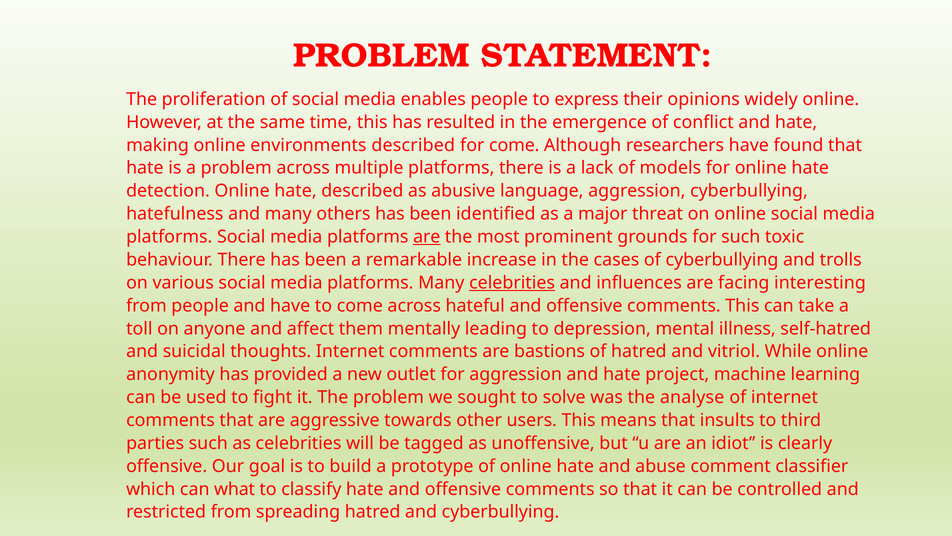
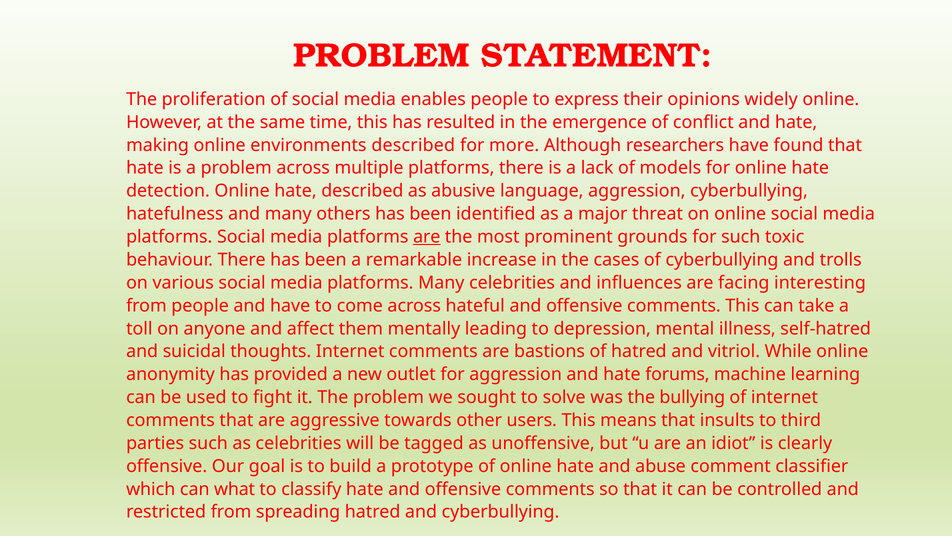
for come: come -> more (514, 145)
celebrities underline: present -> none (512, 282)
project: project -> forums (677, 374)
analyse: analyse -> bullying (692, 397)
